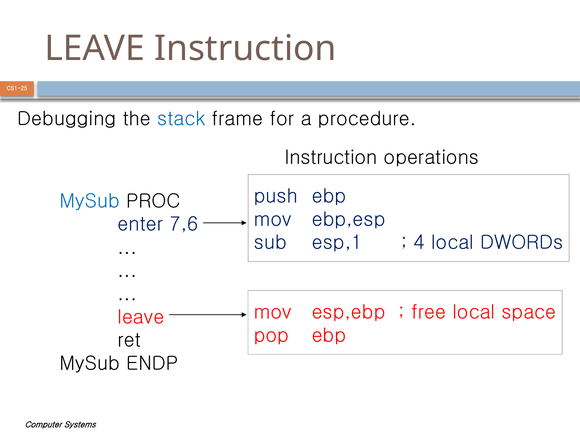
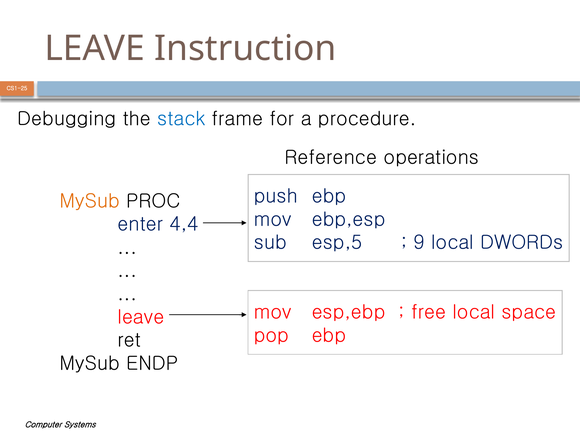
Instruction: Instruction -> Reference (331, 157)
MySub colour: blue -> orange (90, 201)
7,6: 7,6 -> 4,4 (184, 224)
esp,1: esp,1 -> esp,5 (337, 243)
4: 4 -> 9 (419, 243)
